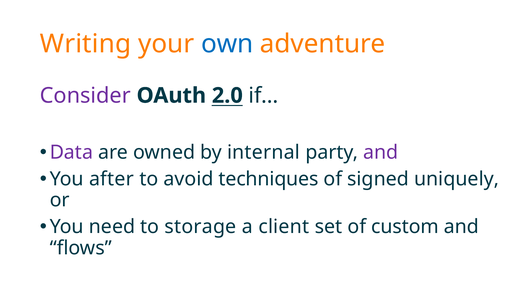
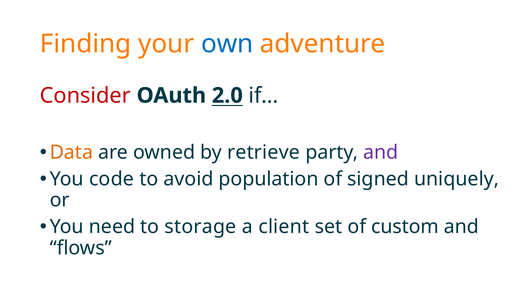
Writing: Writing -> Finding (86, 44)
Consider colour: purple -> red (85, 96)
Data colour: purple -> orange (71, 152)
internal: internal -> retrieve (264, 152)
after: after -> code (112, 179)
techniques: techniques -> population (269, 179)
